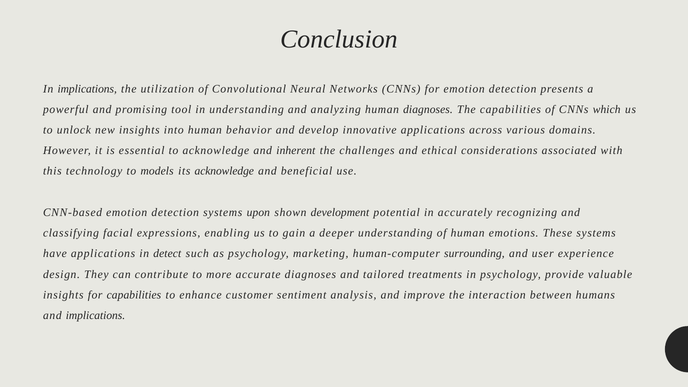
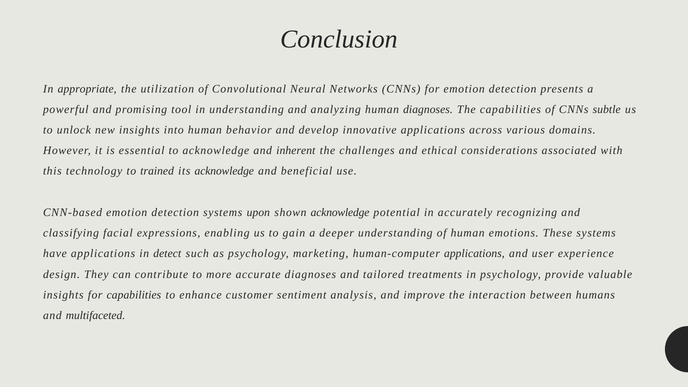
In implications: implications -> appropriate (87, 89)
which: which -> subtle (607, 109)
models: models -> trained (157, 171)
shown development: development -> acknowledge (340, 212)
human-computer surrounding: surrounding -> applications (474, 254)
and implications: implications -> multifaceted (95, 316)
